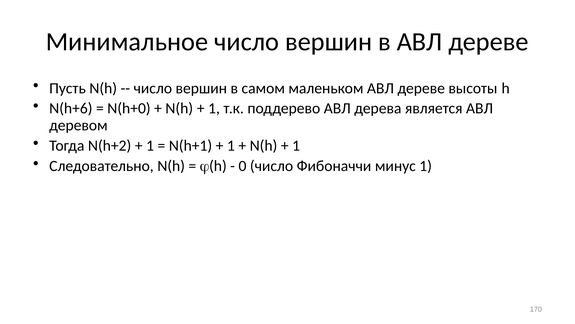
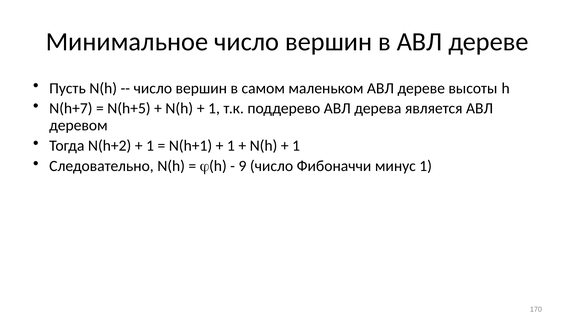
N(h+6: N(h+6 -> N(h+7 (71, 108)
N(h+0: N(h+0 -> N(h+5 (129, 108)
0: 0 -> 9 (242, 166)
